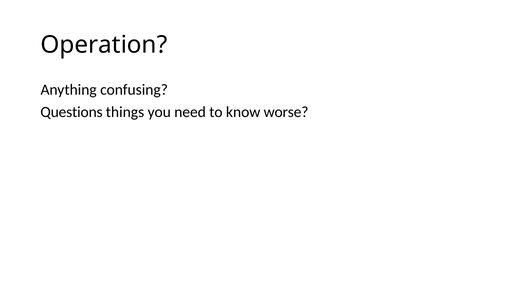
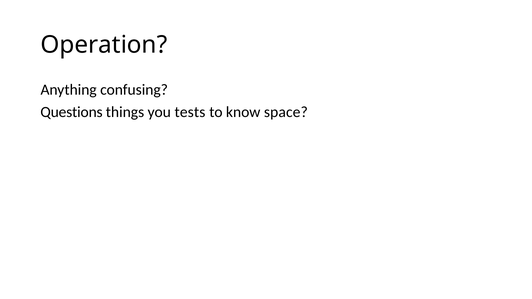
need: need -> tests (190, 112)
worse: worse -> space (286, 112)
